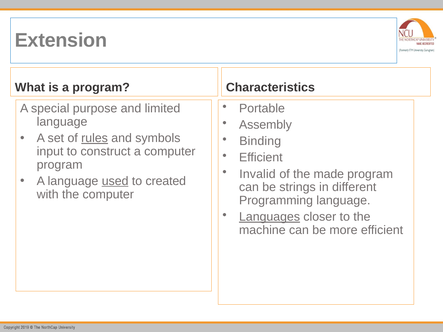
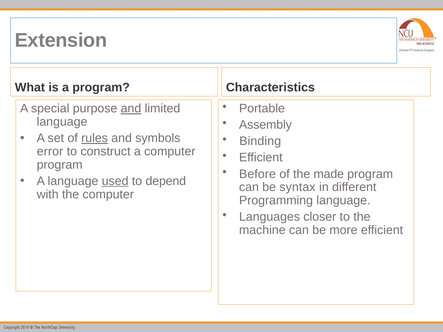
and underline: none -> present (131, 109)
input: input -> error (50, 152)
Invalid: Invalid -> Before (257, 174)
created: created -> depend (166, 181)
strings: strings -> syntax (297, 187)
Languages underline: present -> none (270, 217)
